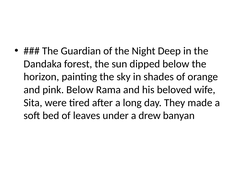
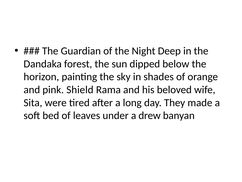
pink Below: Below -> Shield (80, 89)
